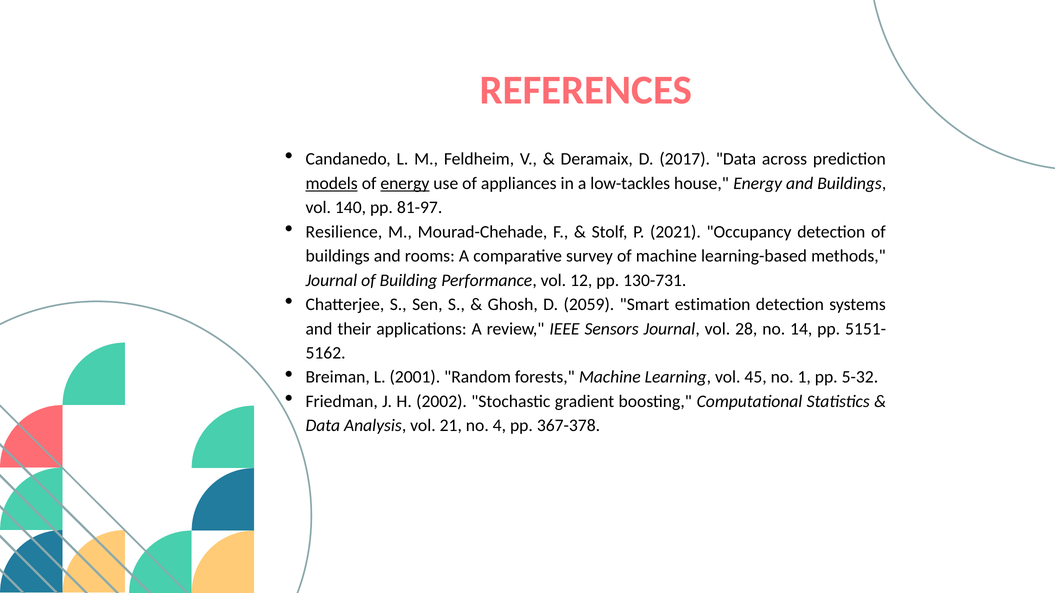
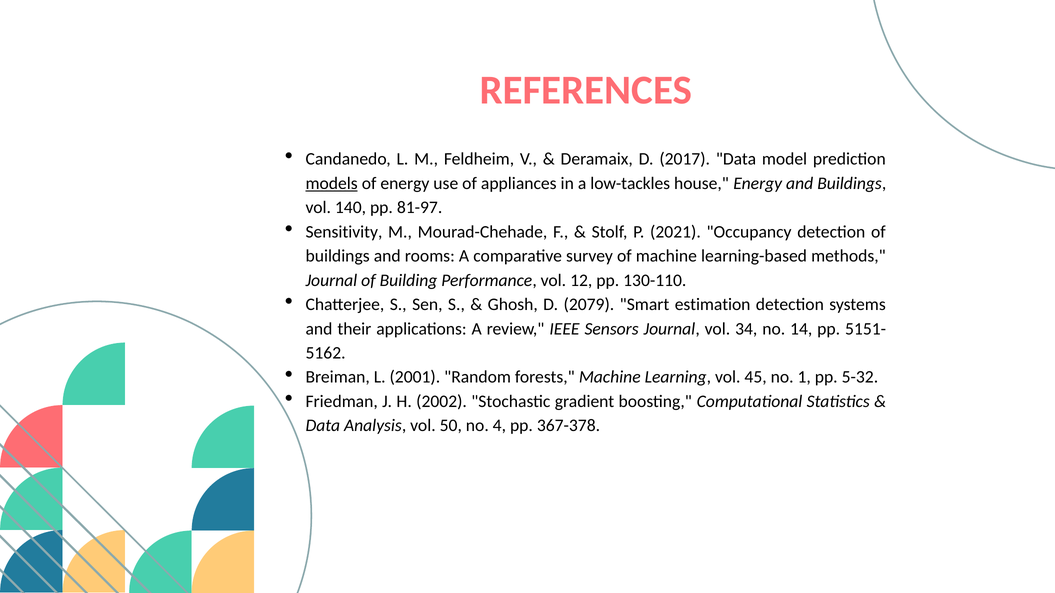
across: across -> model (785, 159)
energy underline: present -> none (405, 183)
Resilience: Resilience -> Sensitivity (344, 232)
130-731: 130-731 -> 130-110 (655, 280)
2059: 2059 -> 2079 (589, 305)
28: 28 -> 34 (746, 329)
21: 21 -> 50 (451, 426)
